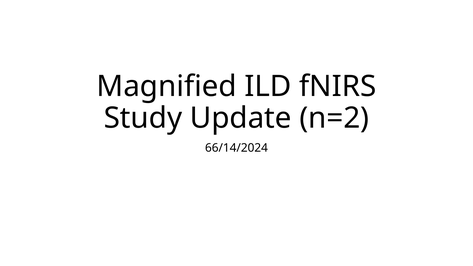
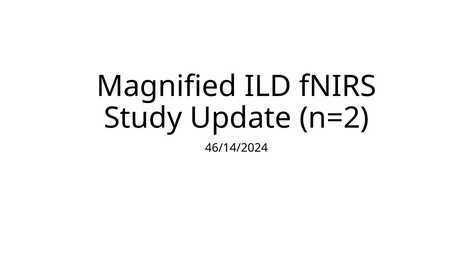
66/14/2024: 66/14/2024 -> 46/14/2024 (236, 148)
